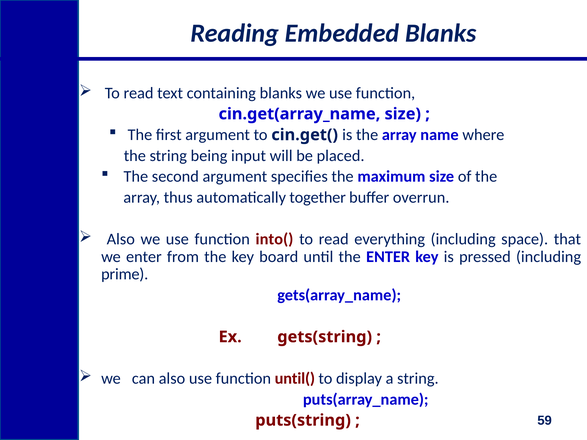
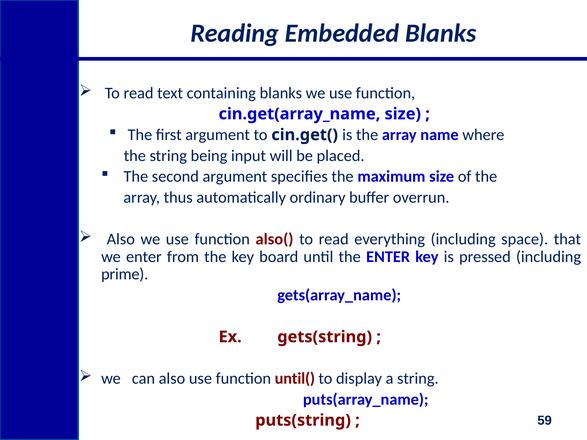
together: together -> ordinary (318, 197)
into(: into( -> also( (274, 239)
